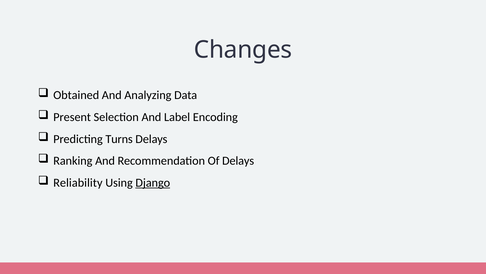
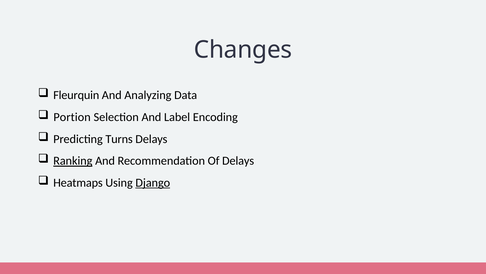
Obtained: Obtained -> Fleurquin (76, 95)
Present: Present -> Portion (72, 117)
Ranking underline: none -> present (73, 161)
Reliability: Reliability -> Heatmaps (78, 182)
